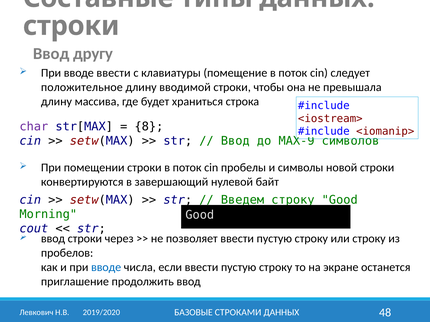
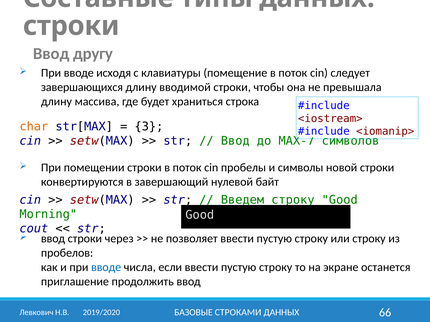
вводе ввести: ввести -> исходя (114, 73)
положительное: положительное -> завершающихся (82, 87)
char colour: purple -> orange (34, 127)
8: 8 -> 3 (149, 127)
MAX-9: MAX-9 -> MAX-7 (297, 141)
48: 48 -> 66 (385, 313)
